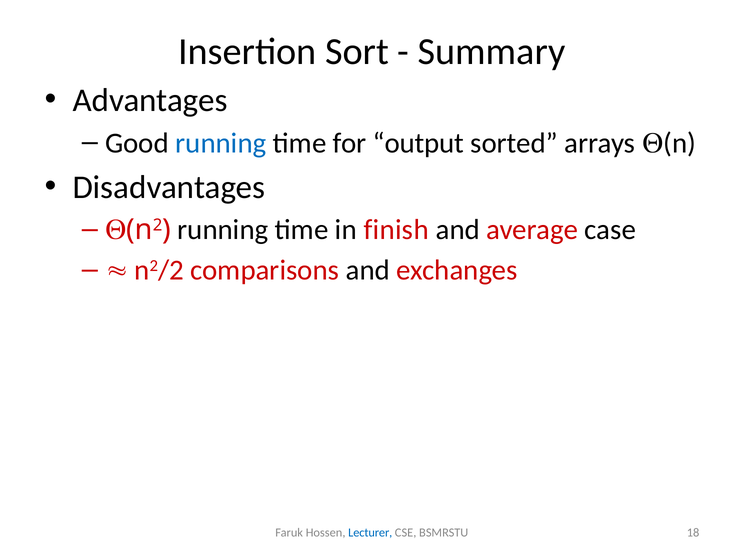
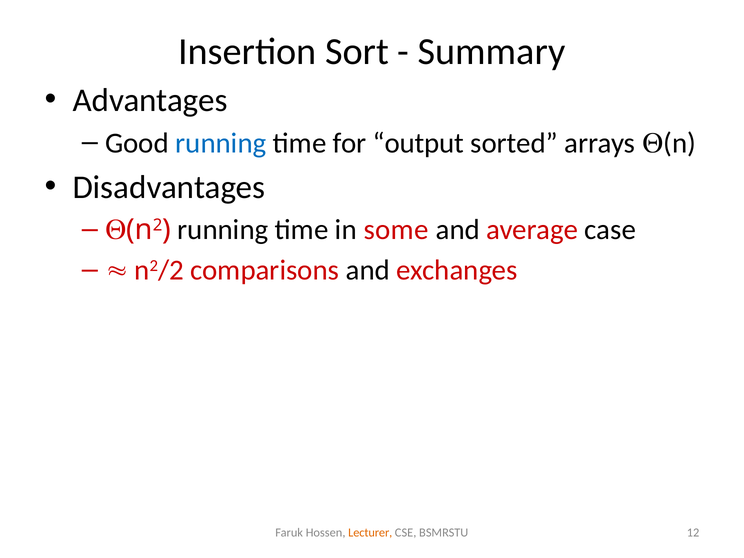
finish: finish -> some (396, 230)
Lecturer colour: blue -> orange (370, 533)
18: 18 -> 12 (693, 533)
